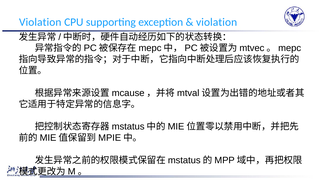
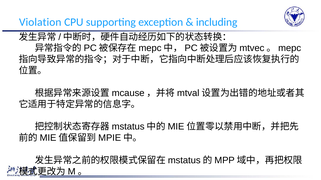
violation: violation -> including (217, 22)
